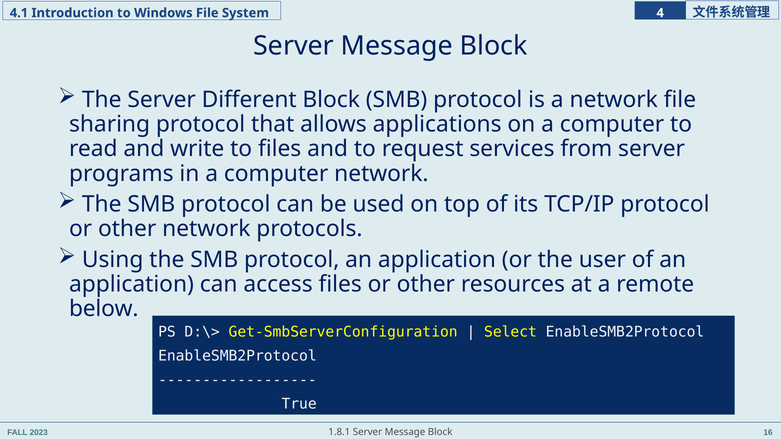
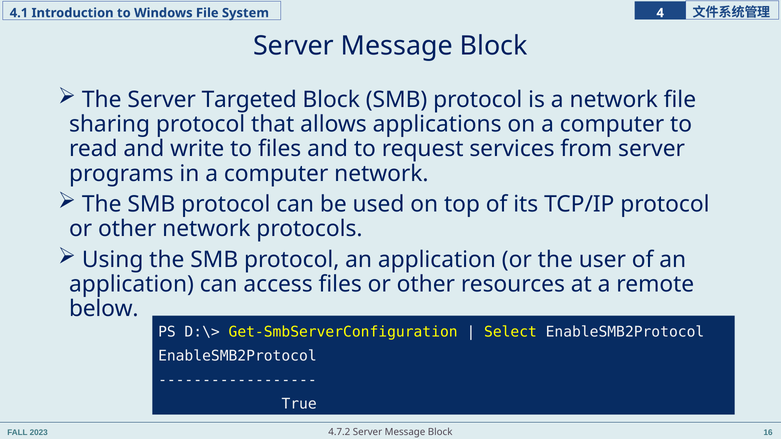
Different: Different -> Targeted (249, 100)
1.8.1: 1.8.1 -> 4.7.2 (339, 432)
